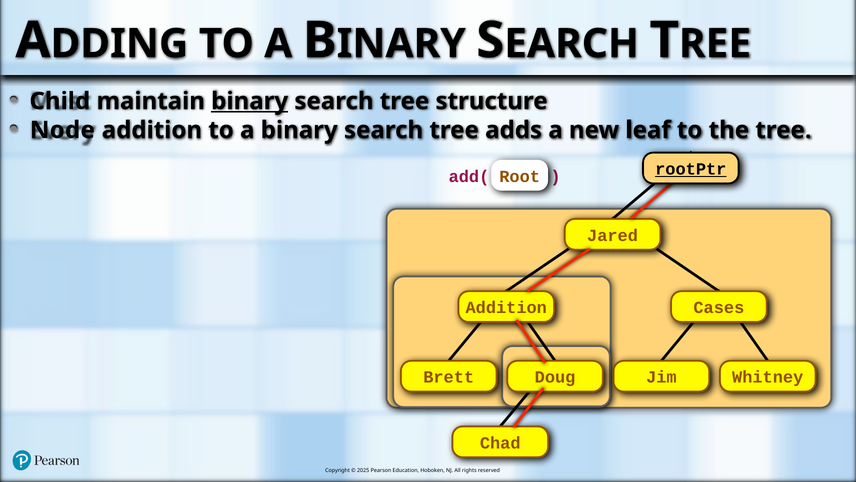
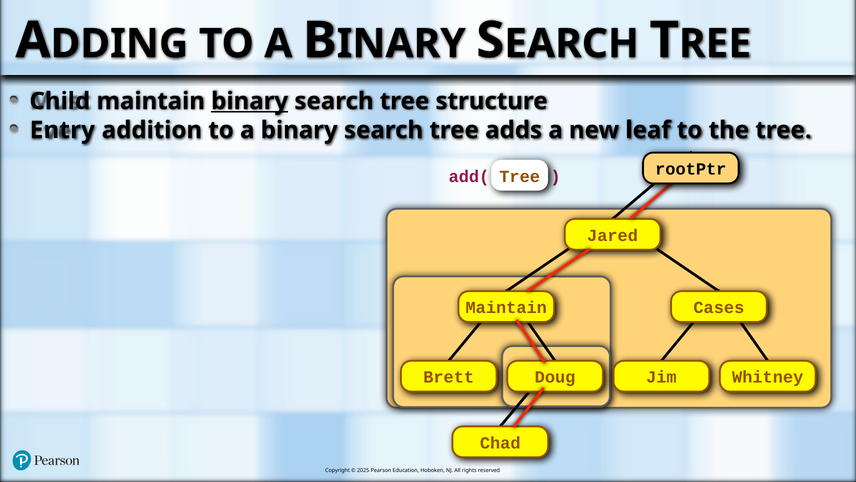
Node: Node -> Entry (62, 130)
rootPtr underline: present -> none (691, 169)
Root: Root -> Tree (520, 176)
Addition: Addition -> Maintain (506, 307)
